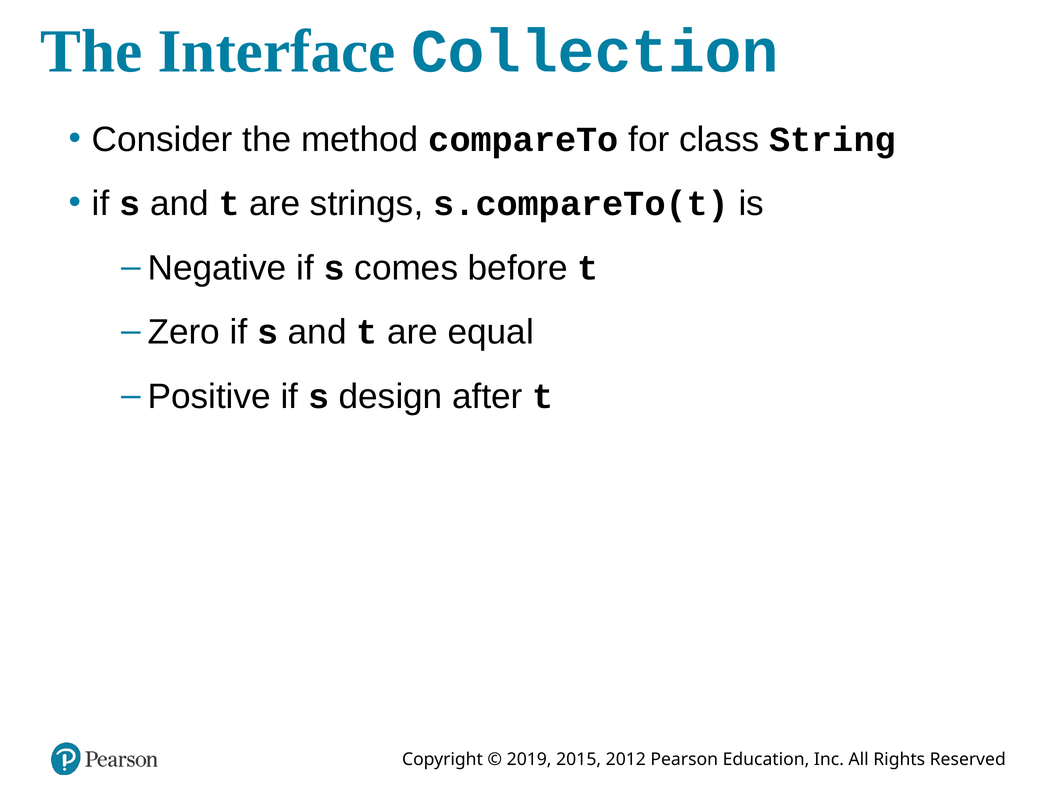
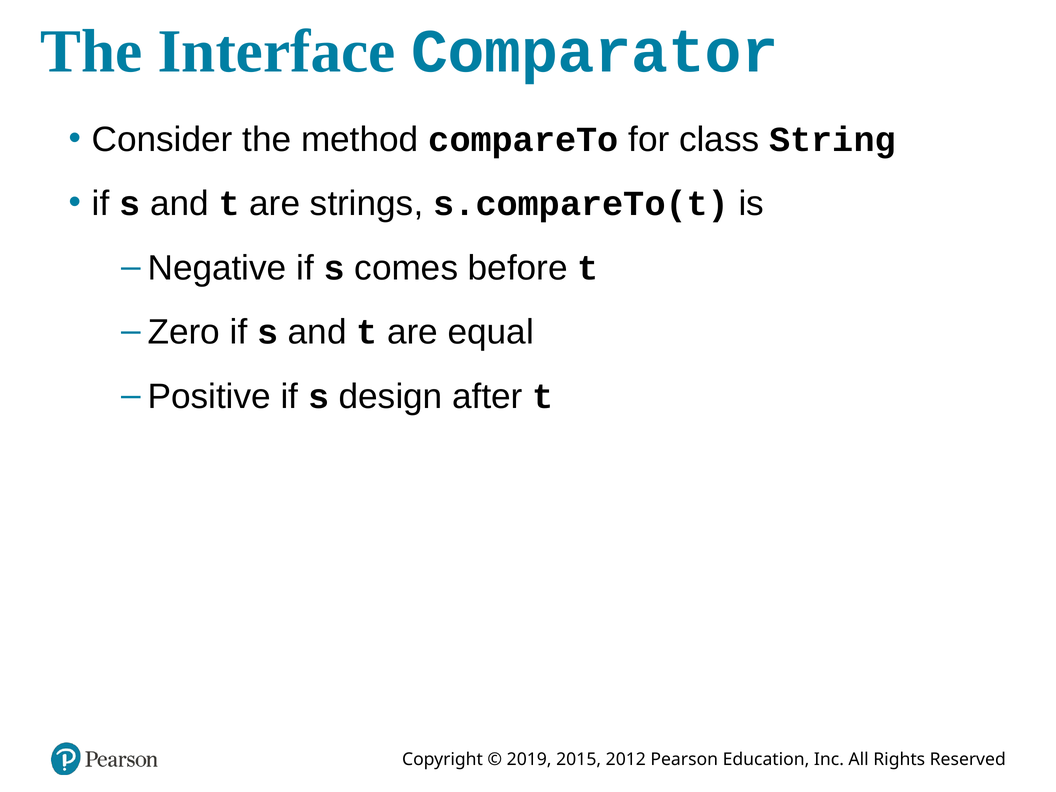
Collection: Collection -> Comparator (595, 52)
